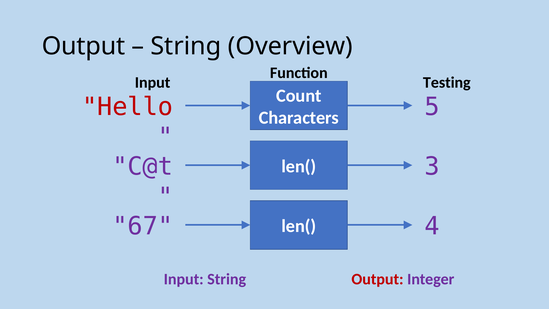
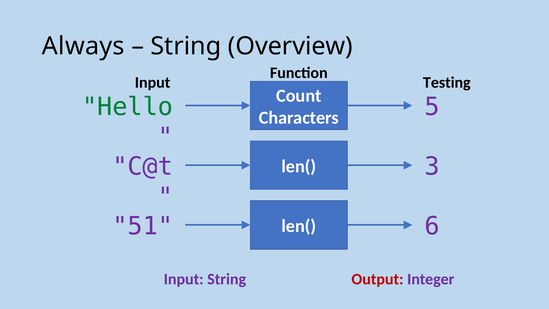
Output: Output -> Always (83, 46)
Hello colour: red -> green (128, 107)
67: 67 -> 51 (143, 226)
4: 4 -> 6 (432, 226)
